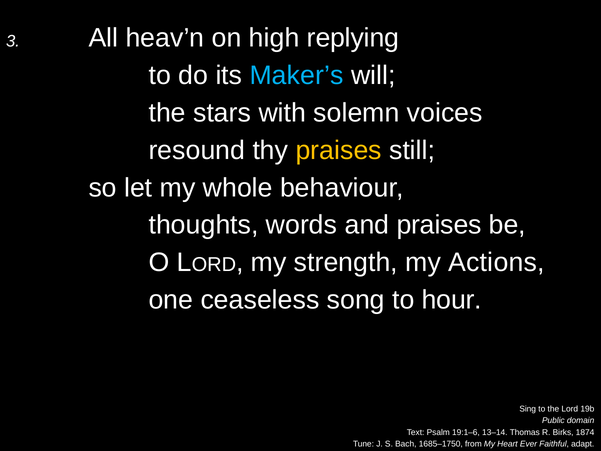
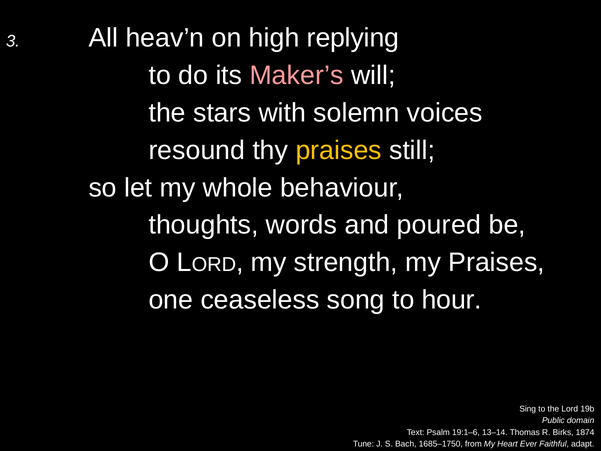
Maker’s colour: light blue -> pink (297, 75)
and praises: praises -> poured (439, 225)
my Actions: Actions -> Praises (497, 262)
